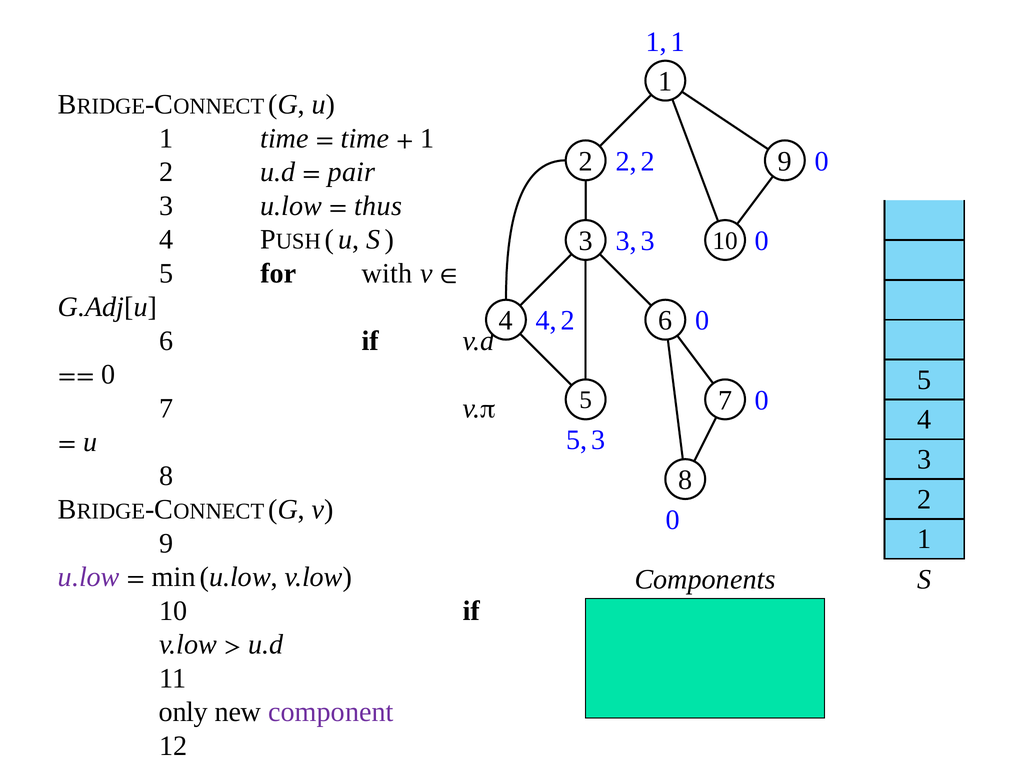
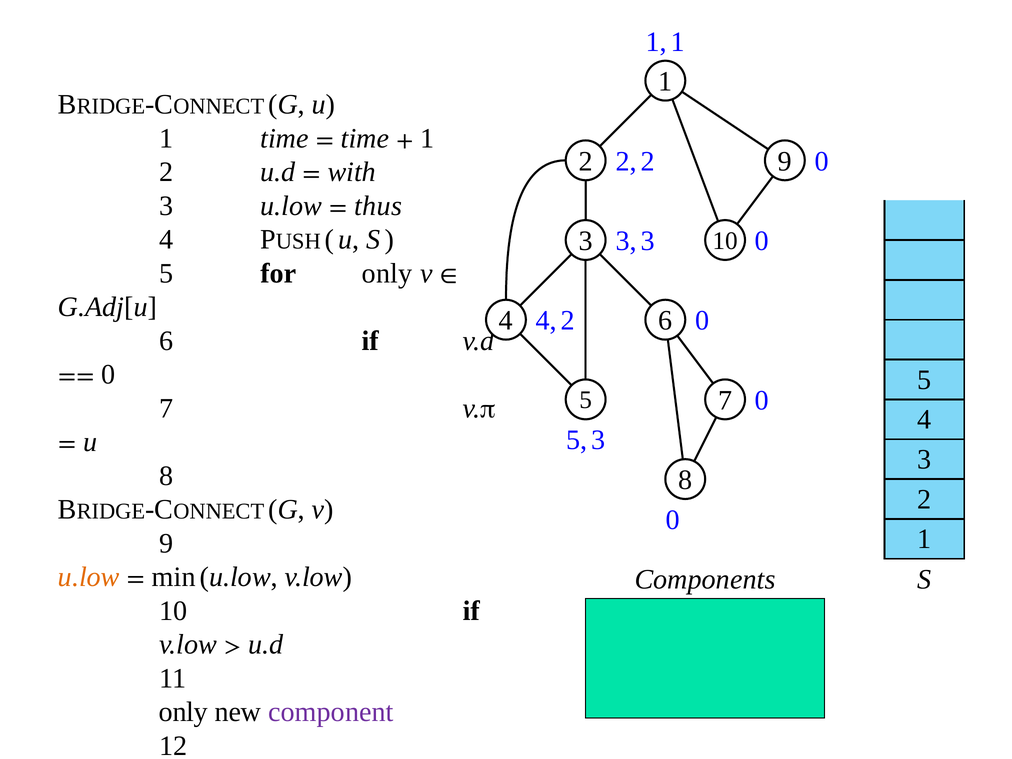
pair: pair -> with (352, 172)
for with: with -> only (387, 273)
u.low colour: purple -> orange (89, 577)
